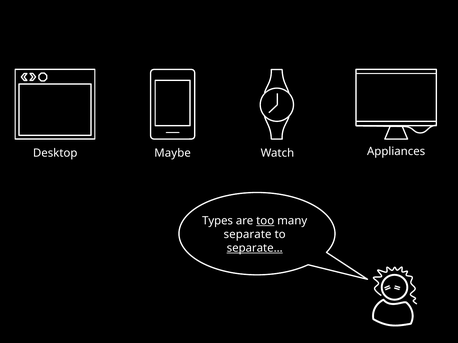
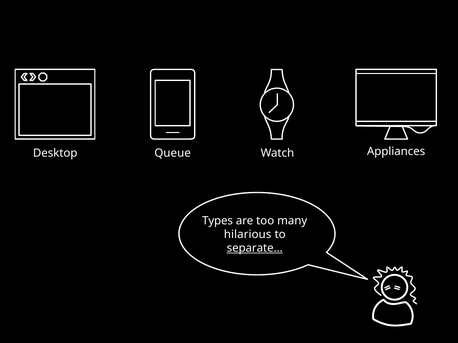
Maybe: Maybe -> Queue (173, 153)
too underline: present -> none (265, 221)
separate: separate -> hilarious (248, 235)
